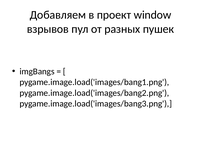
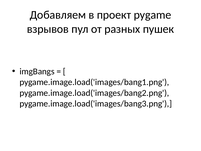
window: window -> pygame (152, 15)
